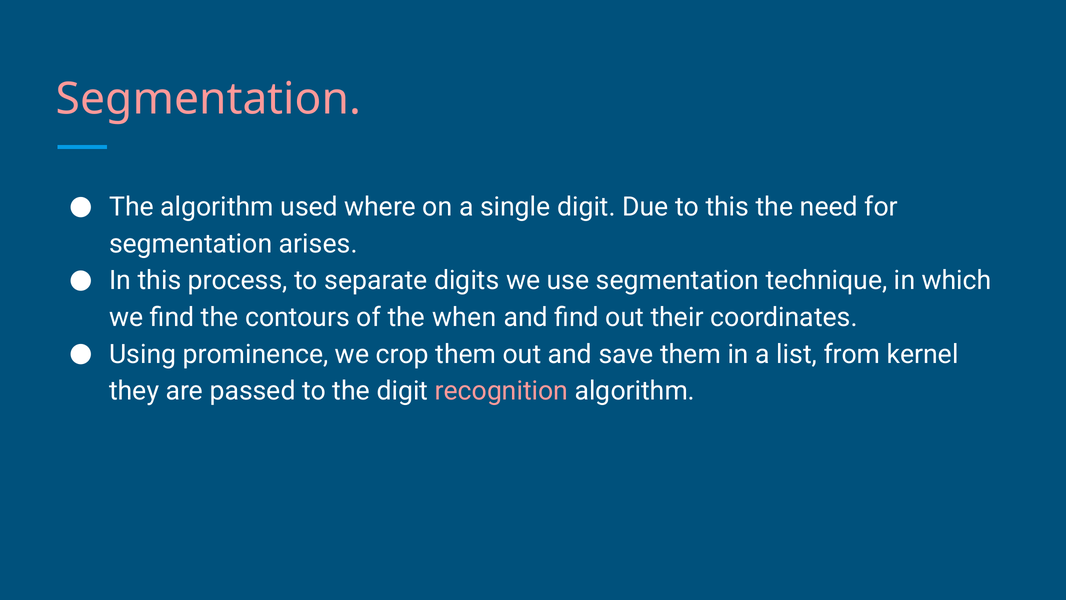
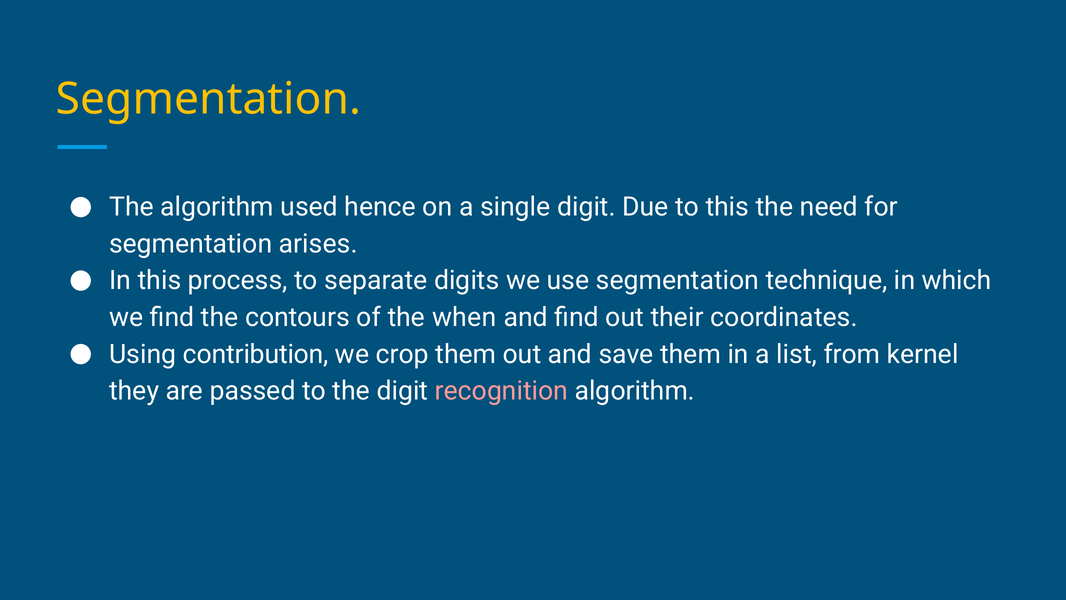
Segmentation colour: pink -> yellow (208, 99)
where: where -> hence (380, 207)
prominence: prominence -> contribution (256, 354)
